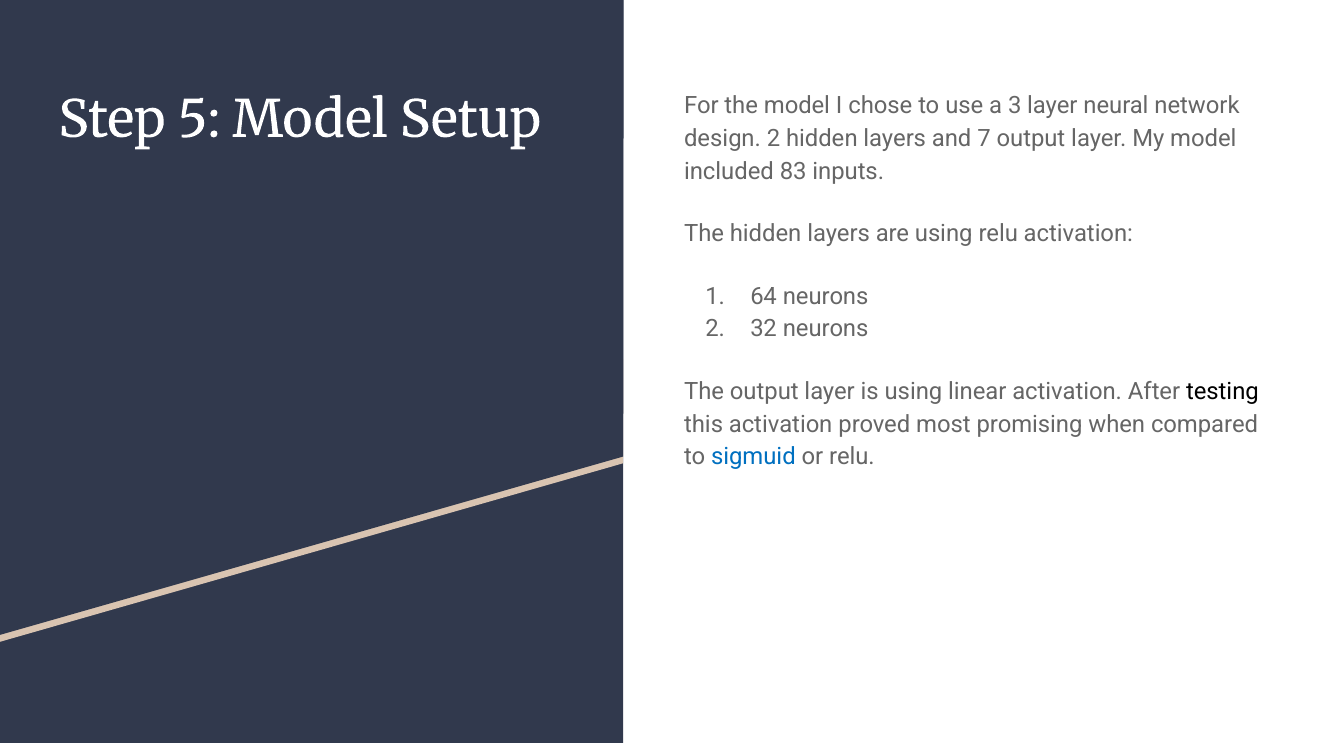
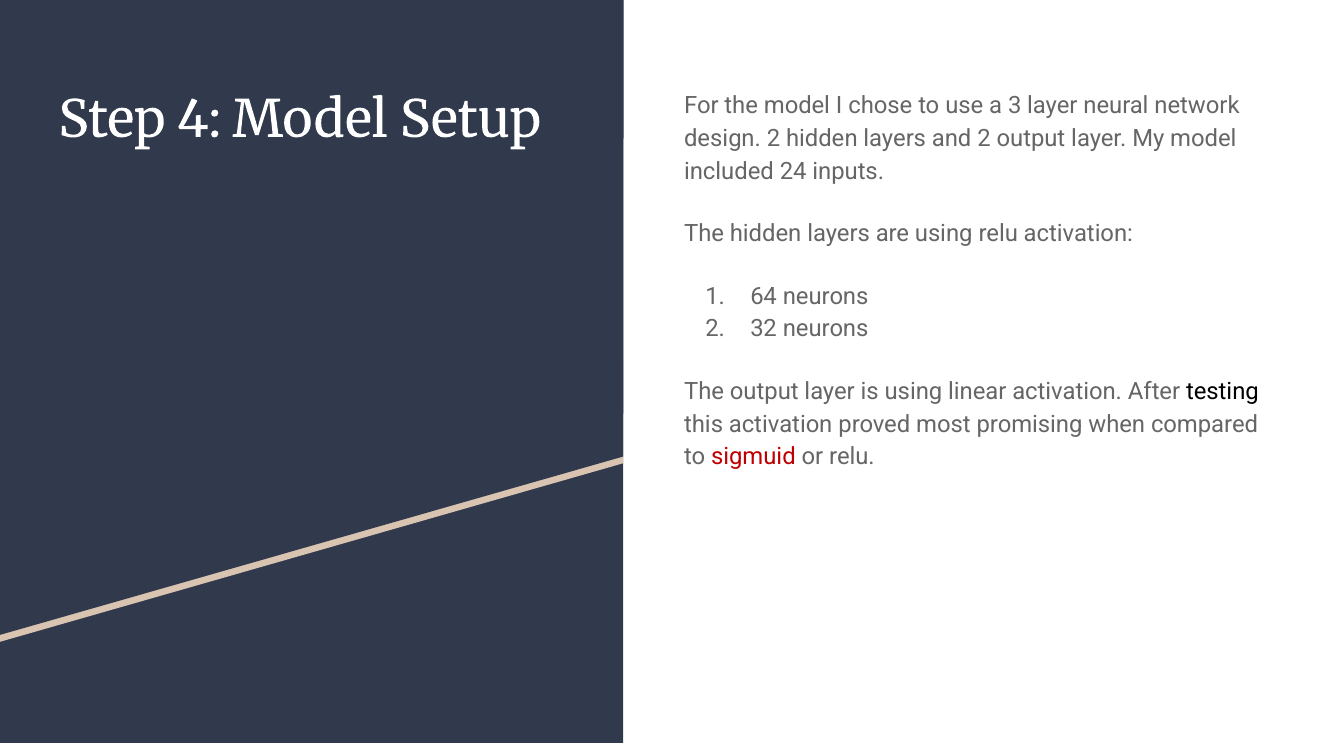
5: 5 -> 4 (199, 120)
and 7: 7 -> 2 (984, 139)
83: 83 -> 24 (793, 172)
sigmuid colour: blue -> red (753, 457)
